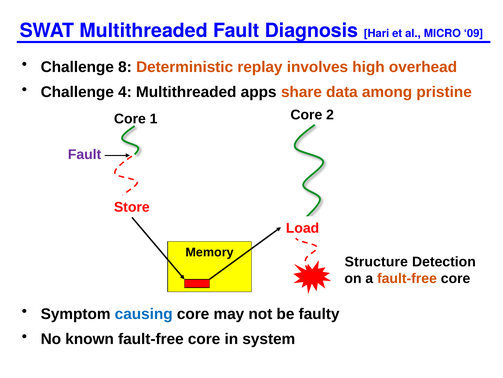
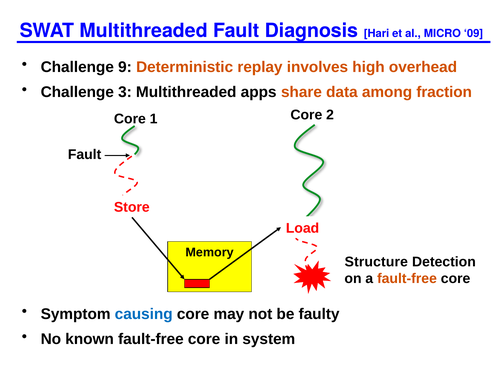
8: 8 -> 9 (125, 67)
4: 4 -> 3 (125, 92)
pristine: pristine -> fraction (444, 92)
Fault colour: purple -> black (85, 154)
